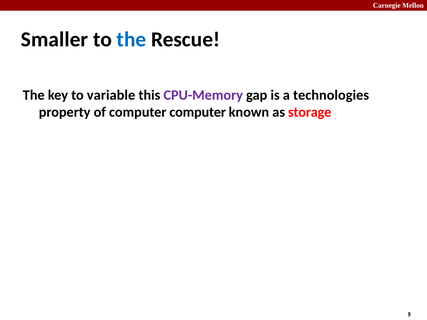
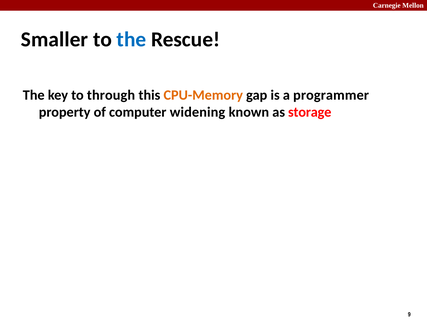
variable: variable -> through (111, 95)
CPU-Memory colour: purple -> orange (203, 95)
technologies: technologies -> programmer (331, 95)
computer computer: computer -> widening (198, 112)
